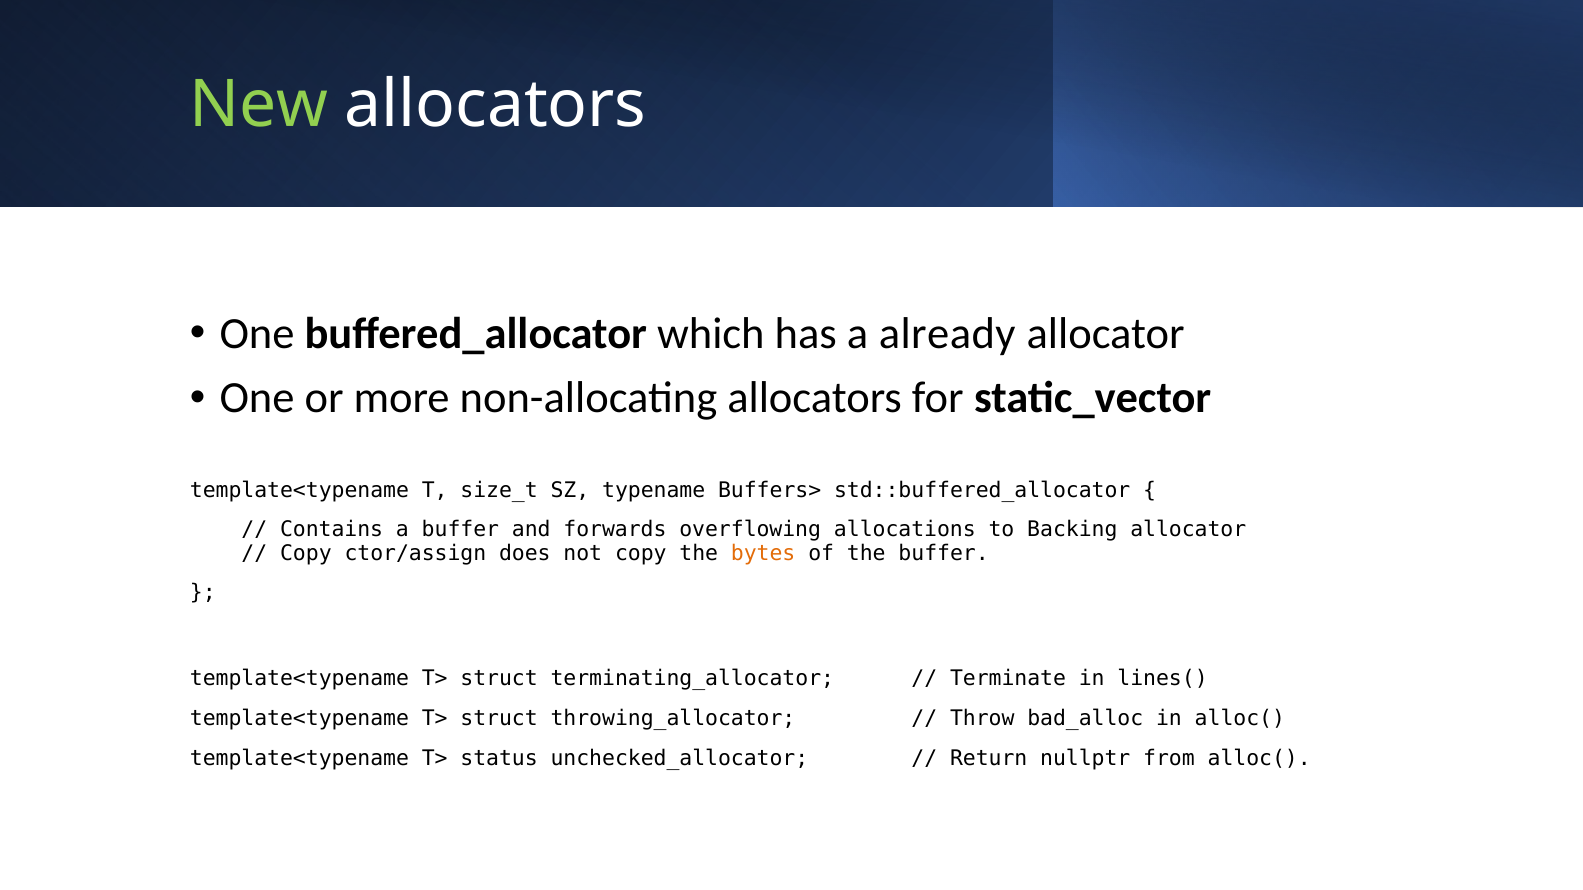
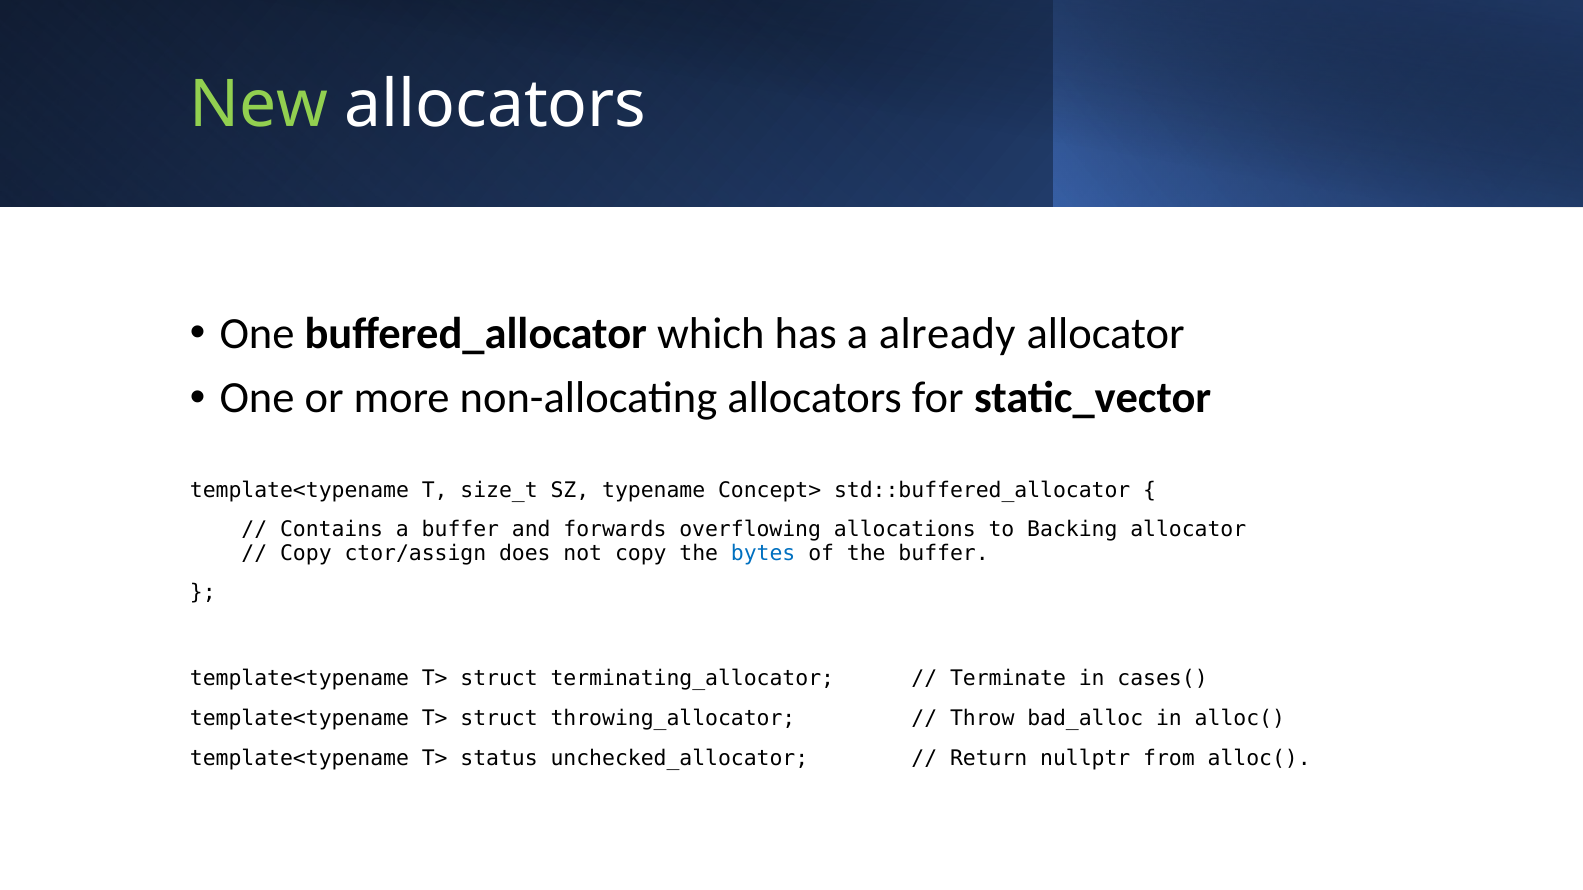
Buffers>: Buffers> -> Concept> (770, 490)
bytes colour: orange -> blue (763, 553)
lines(: lines( -> cases( (1163, 679)
